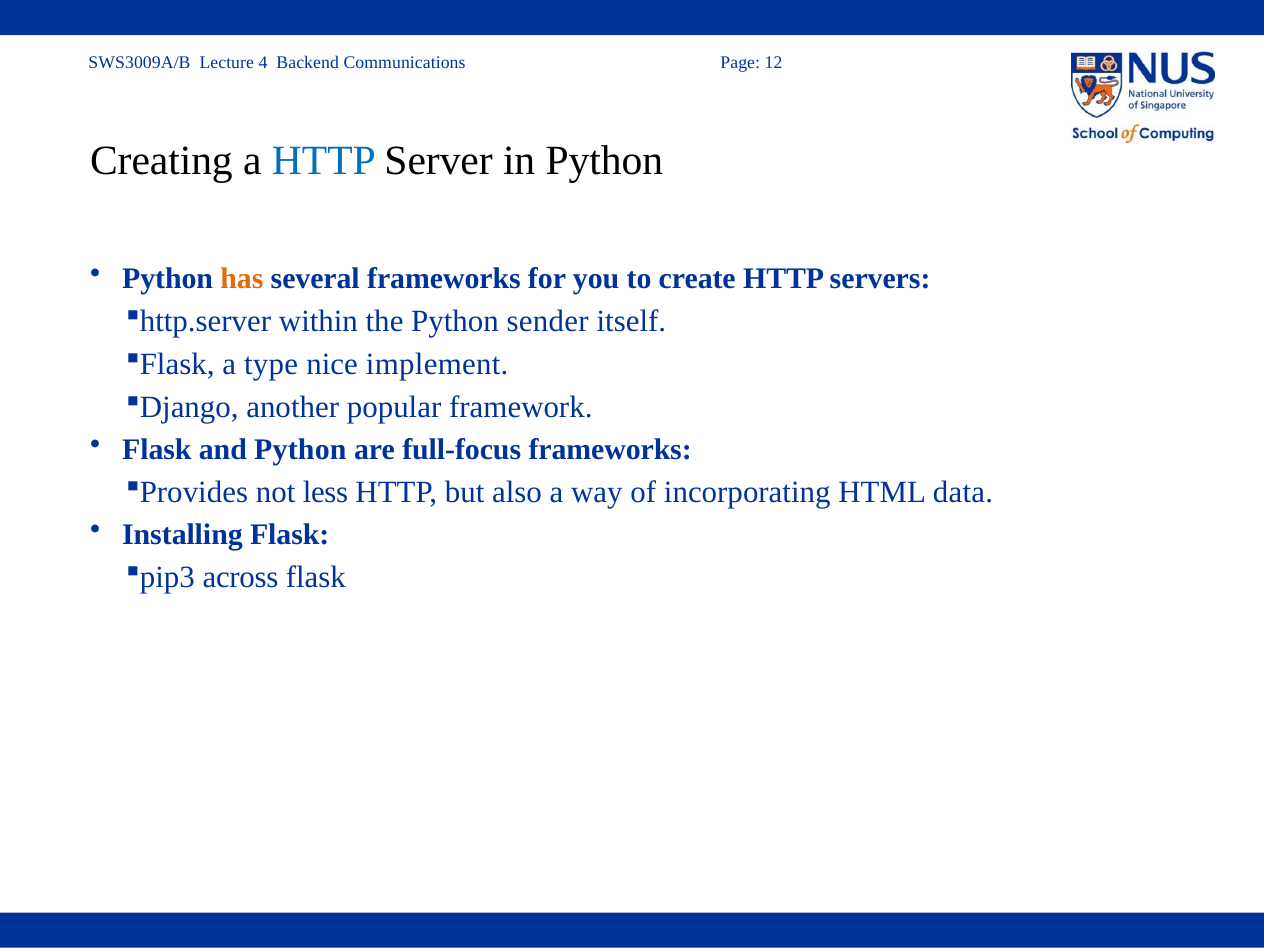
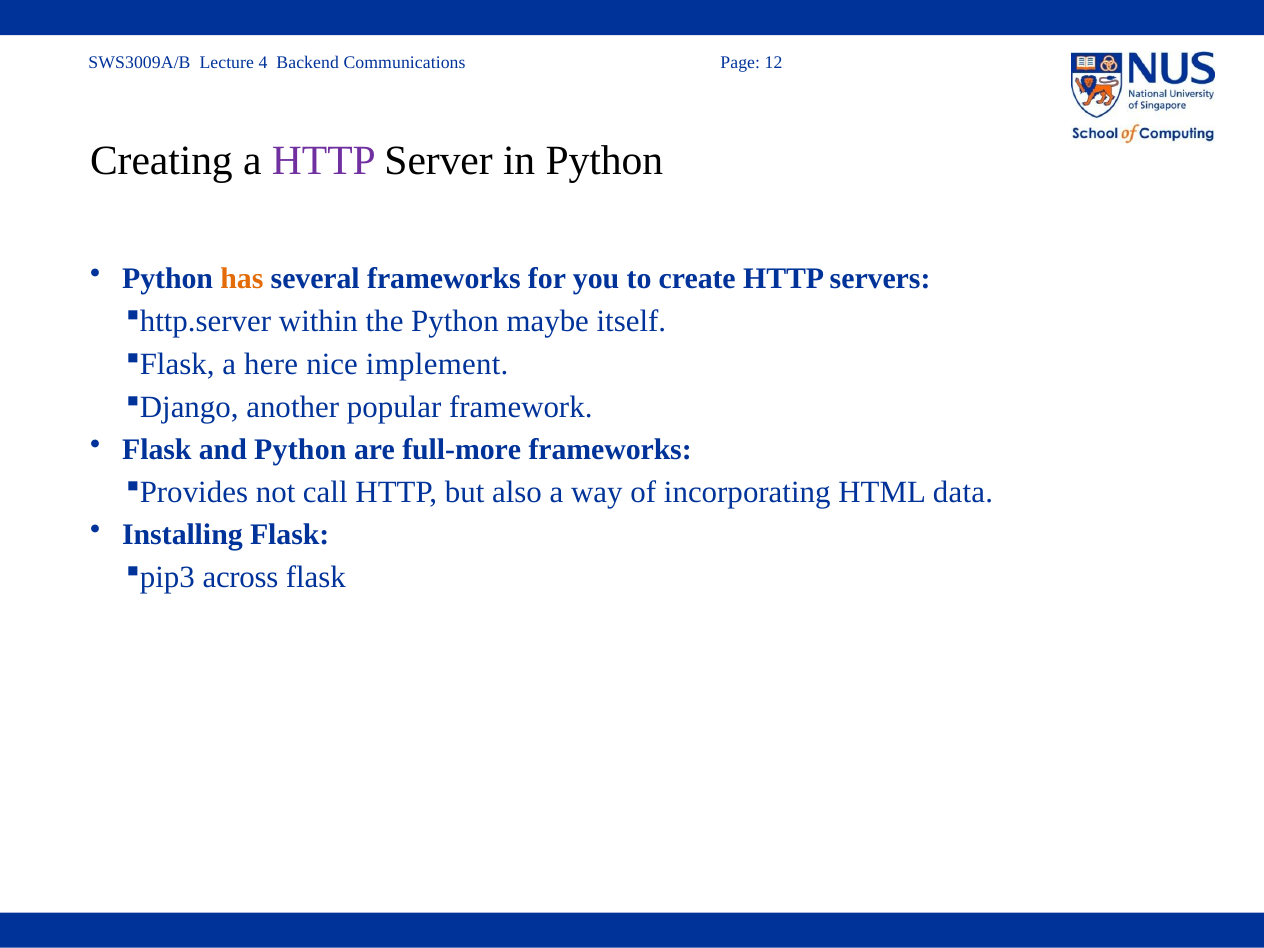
HTTP colour: blue -> purple (324, 161)
sender: sender -> maybe (548, 321)
type: type -> here (271, 364)
full-focus: full-focus -> full-more (462, 450)
less: less -> call (325, 492)
